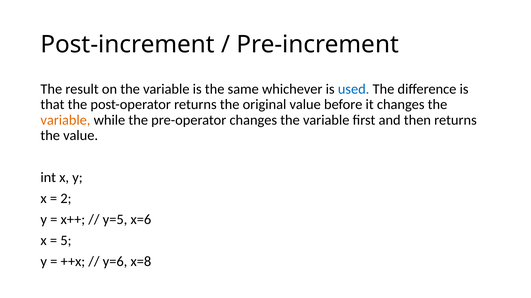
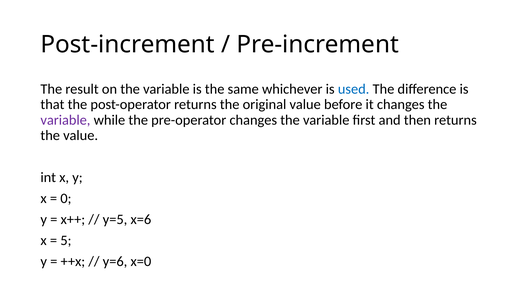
variable colour: orange -> purple (65, 120)
2: 2 -> 0 (66, 199)
x=8: x=8 -> x=0 (141, 262)
